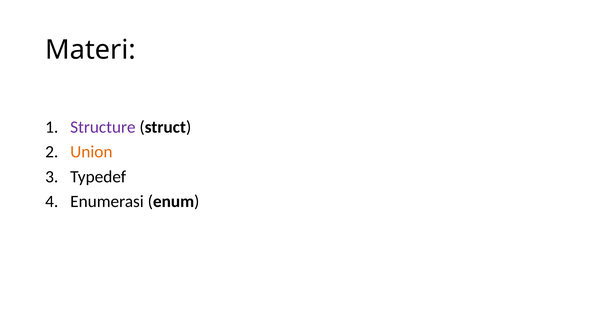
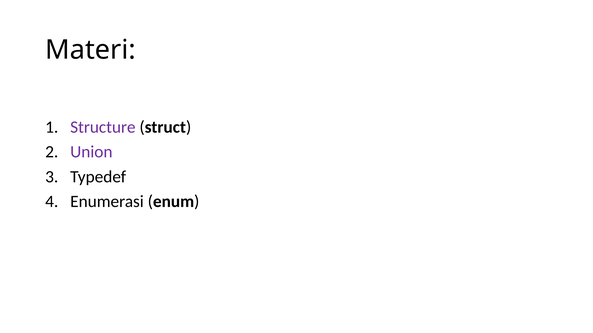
Union colour: orange -> purple (91, 152)
